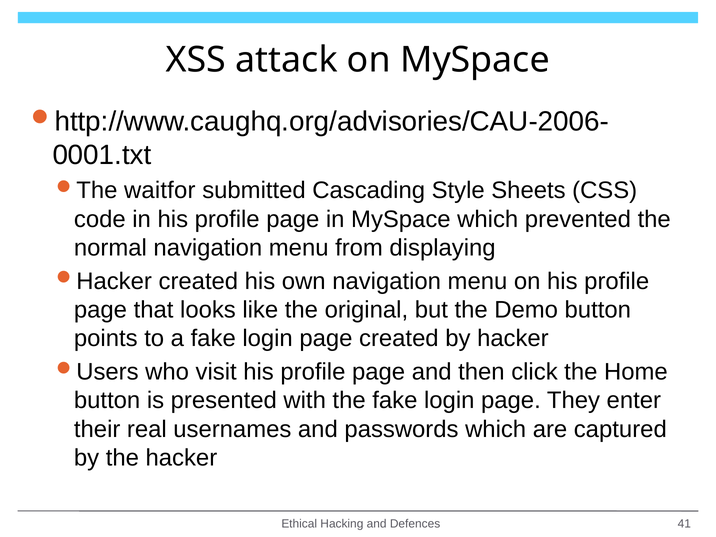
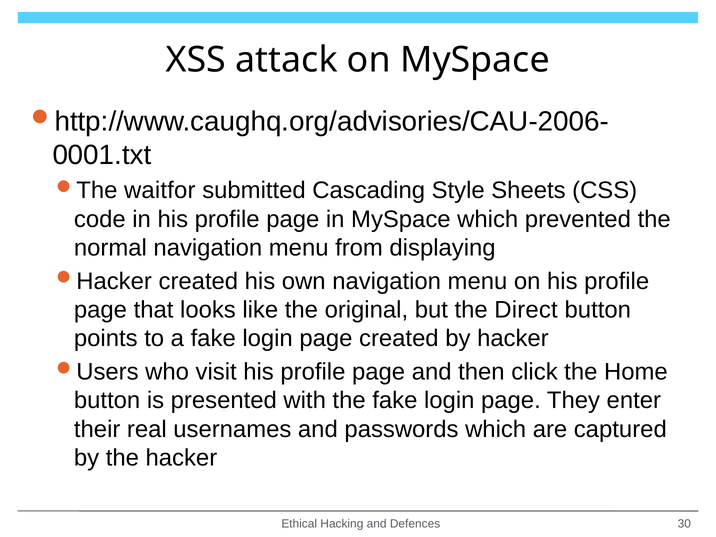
Demo: Demo -> Direct (526, 310)
41: 41 -> 30 (684, 524)
